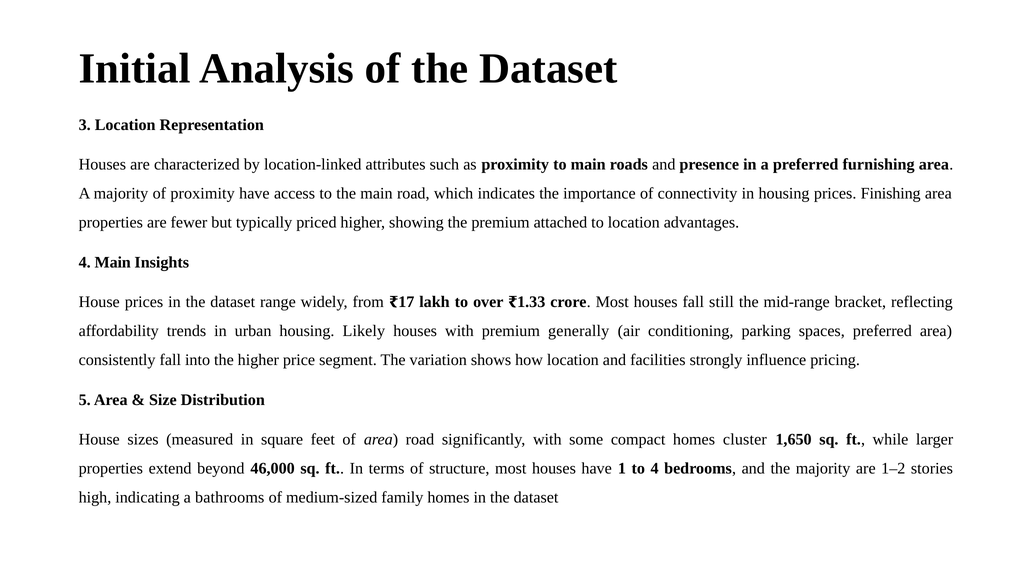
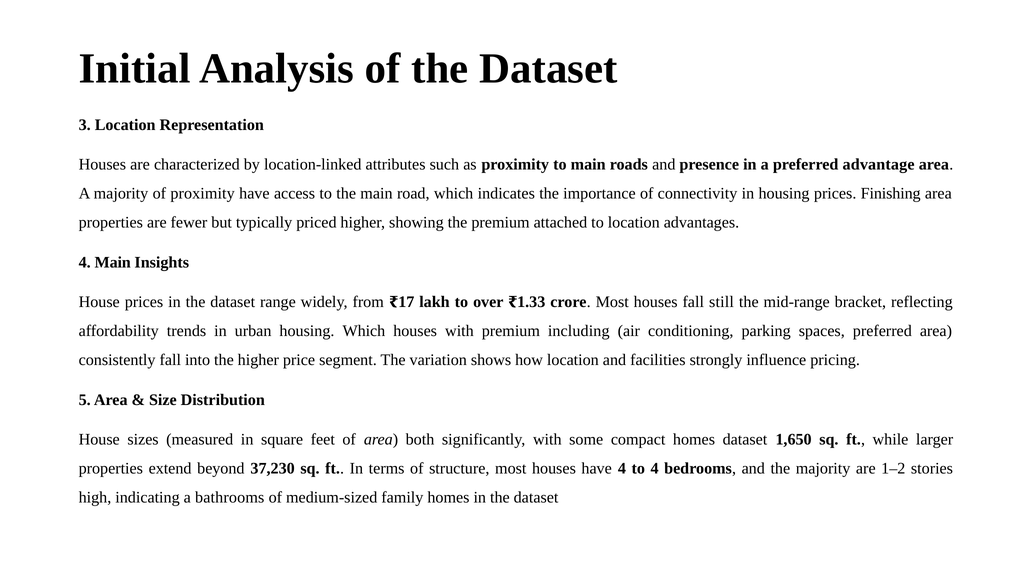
furnishing: furnishing -> advantage (879, 165)
housing Likely: Likely -> Which (364, 331)
generally: generally -> including (579, 331)
area road: road -> both (420, 440)
homes cluster: cluster -> dataset (745, 440)
46,000: 46,000 -> 37,230 (273, 469)
have 1: 1 -> 4 (622, 469)
